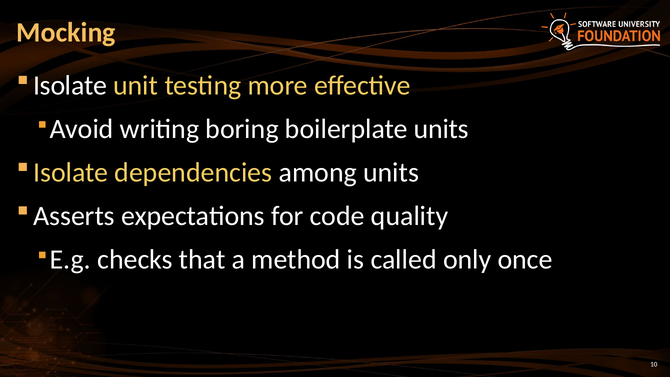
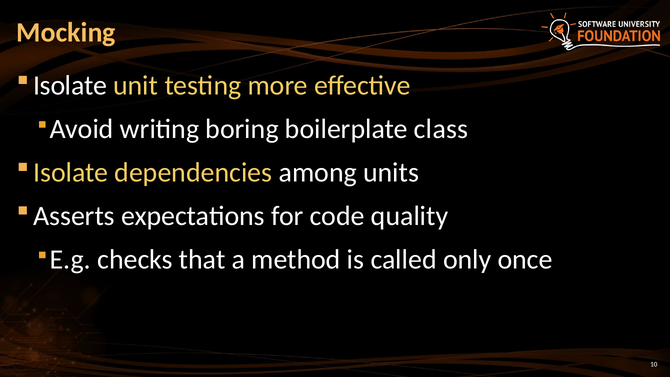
boilerplate units: units -> class (441, 129)
